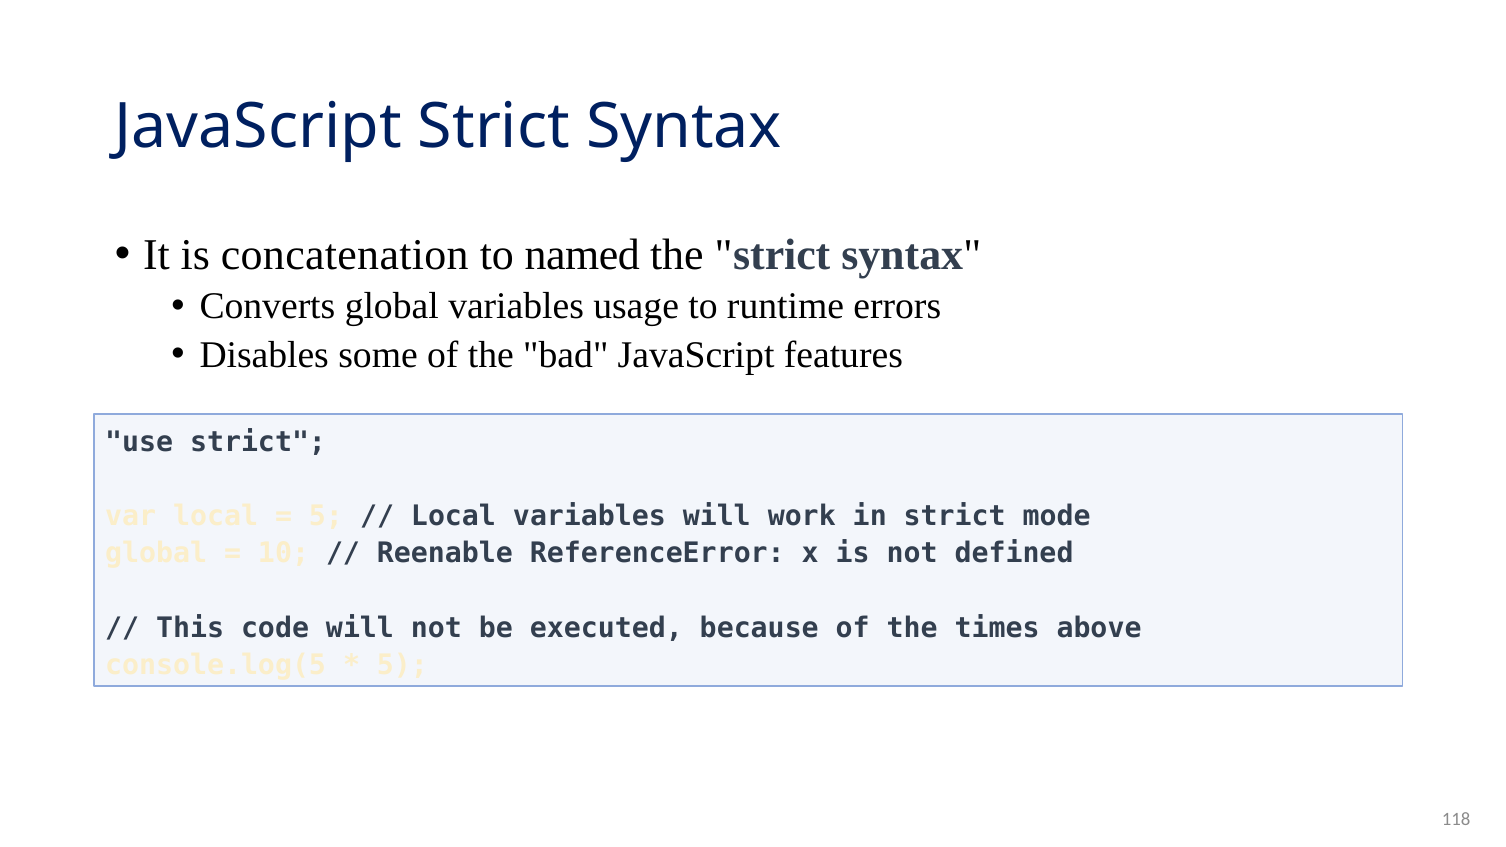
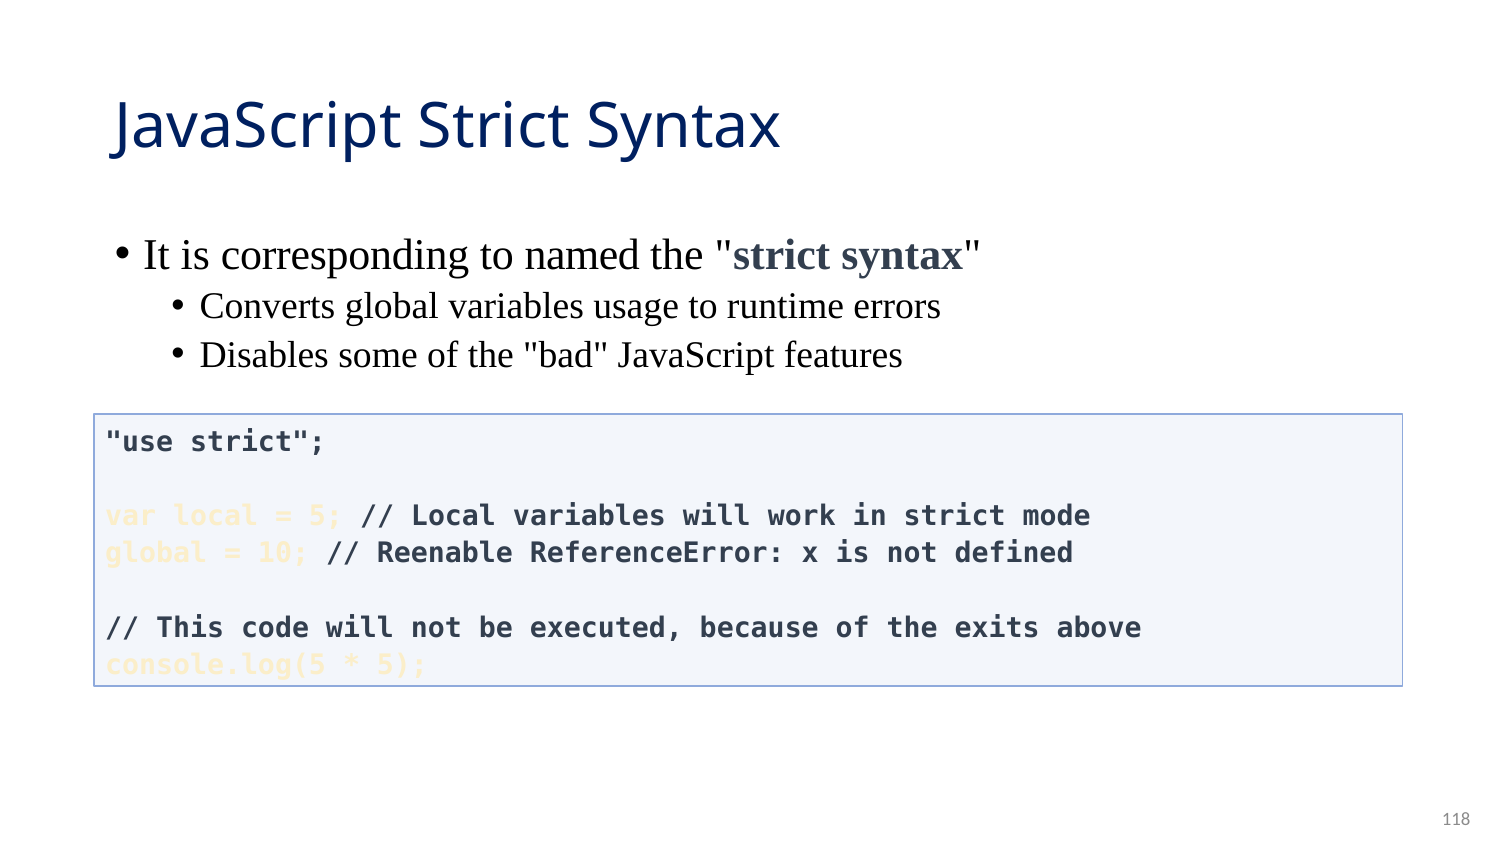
concatenation: concatenation -> corresponding (345, 255)
times: times -> exits (997, 628)
